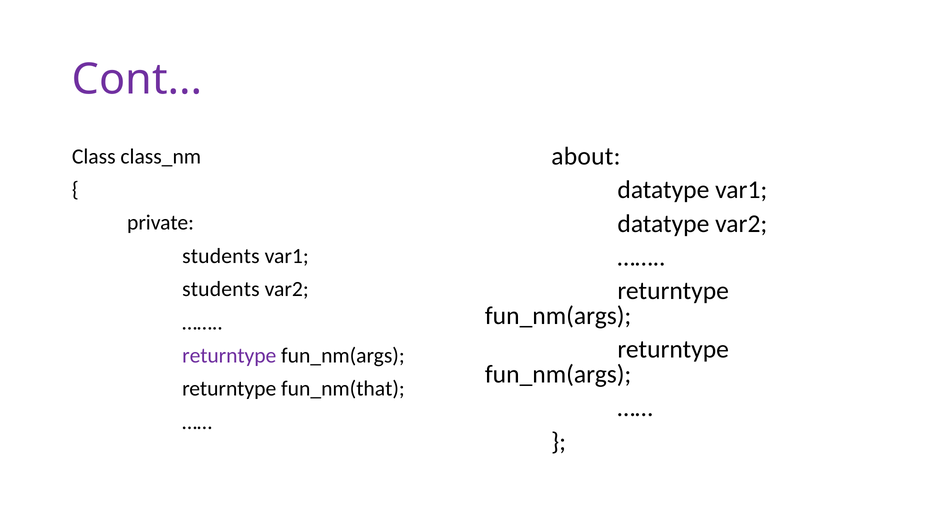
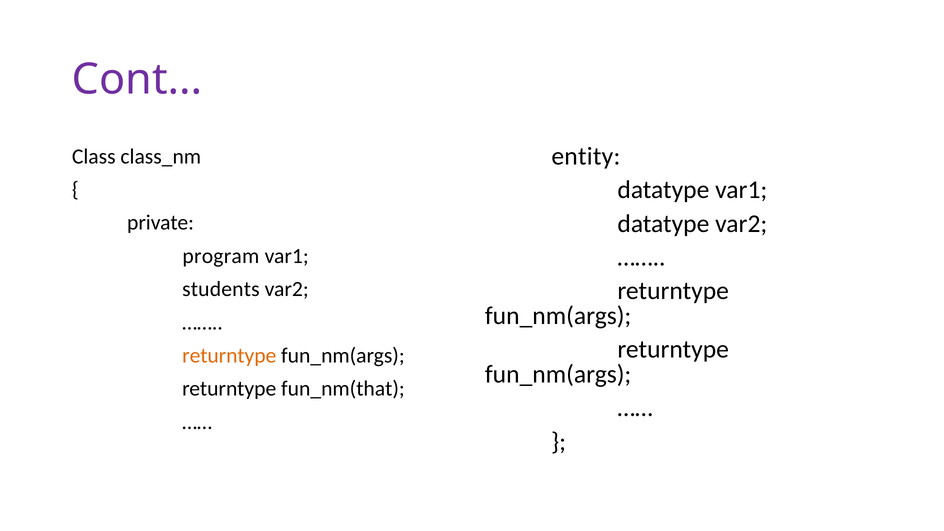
about: about -> entity (586, 156)
students: students -> program (221, 256)
returntype colour: purple -> orange (229, 356)
